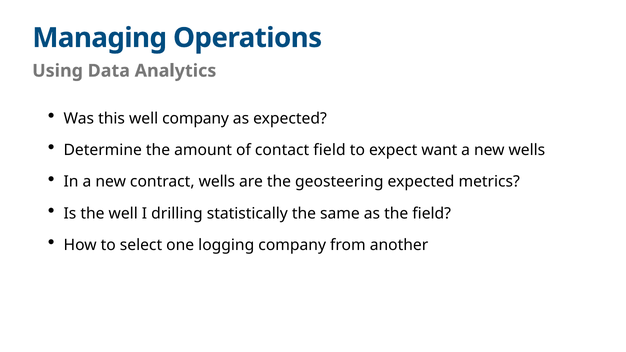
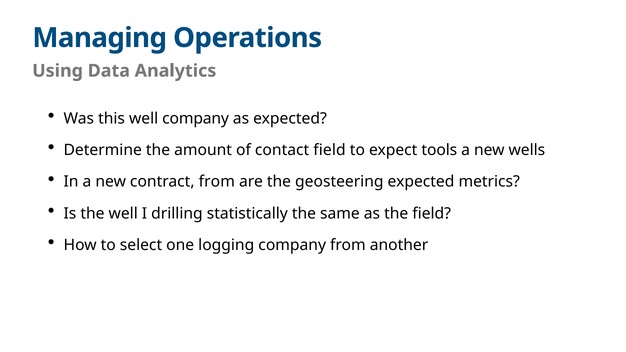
want: want -> tools (439, 150)
contract wells: wells -> from (217, 182)
